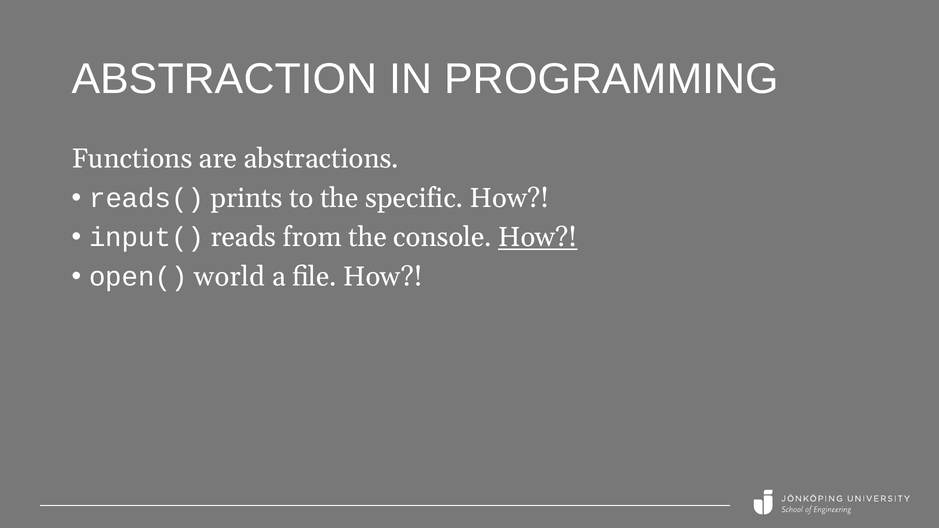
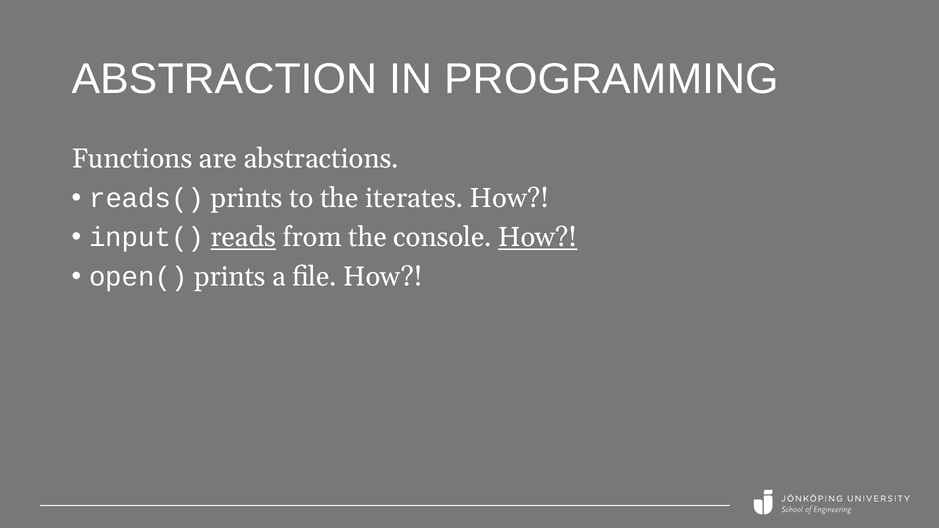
specific: specific -> iterates (414, 198)
reads underline: none -> present (243, 238)
open( world: world -> prints (230, 277)
